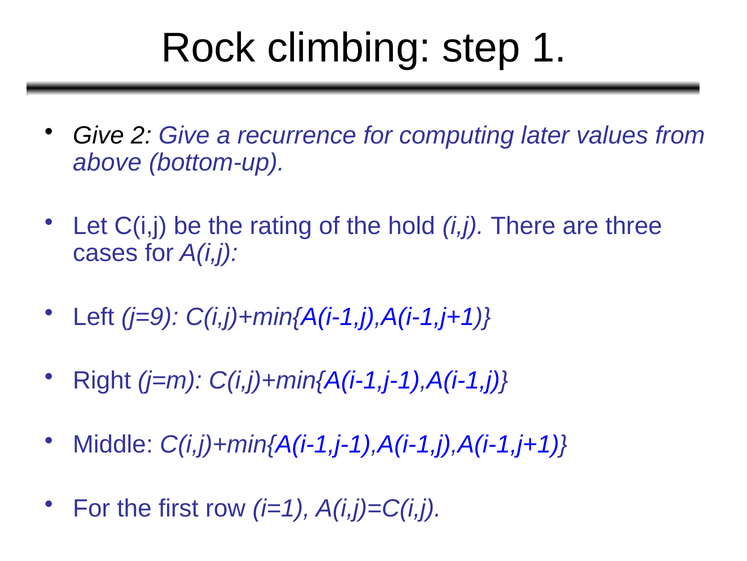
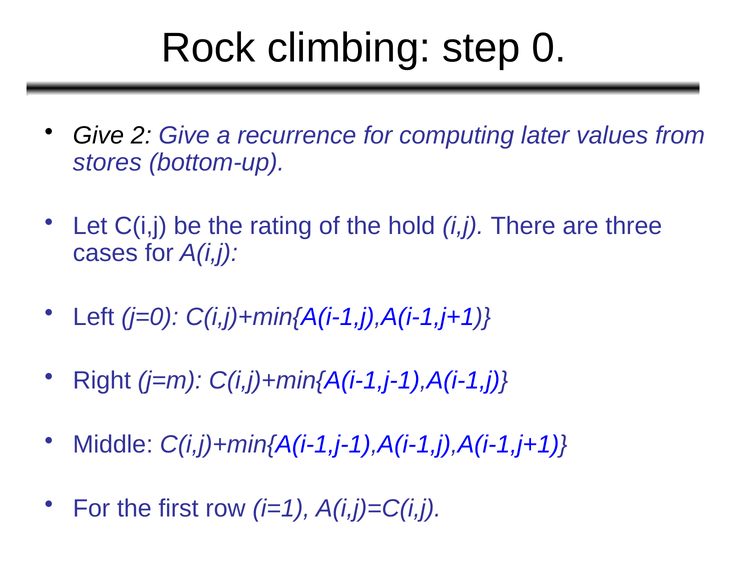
1: 1 -> 0 (549, 48)
above: above -> stores (107, 162)
j=9: j=9 -> j=0 (150, 316)
